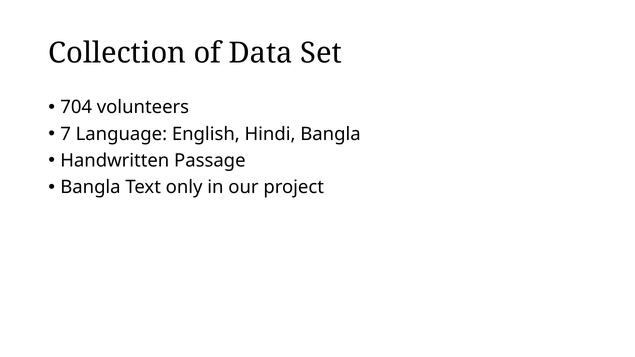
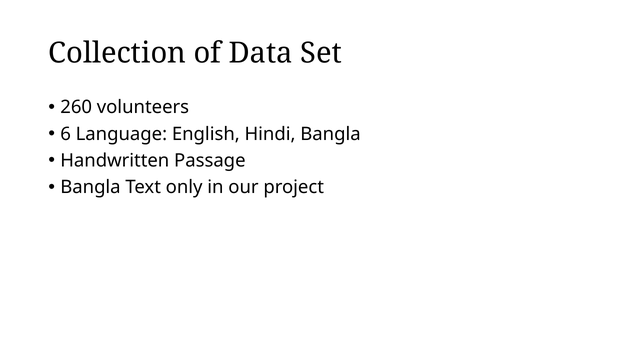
704: 704 -> 260 (76, 107)
7: 7 -> 6 (66, 134)
